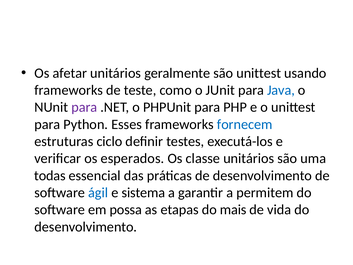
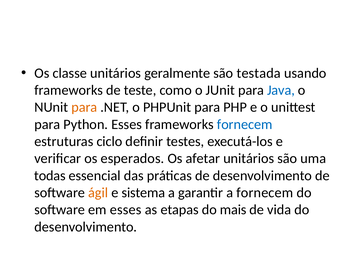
afetar: afetar -> classe (70, 73)
são unittest: unittest -> testada (259, 73)
para colour: purple -> orange (84, 107)
classe: classe -> afetar (203, 158)
ágil colour: blue -> orange (98, 193)
a permitem: permitem -> fornecem (265, 193)
em possa: possa -> esses (126, 210)
